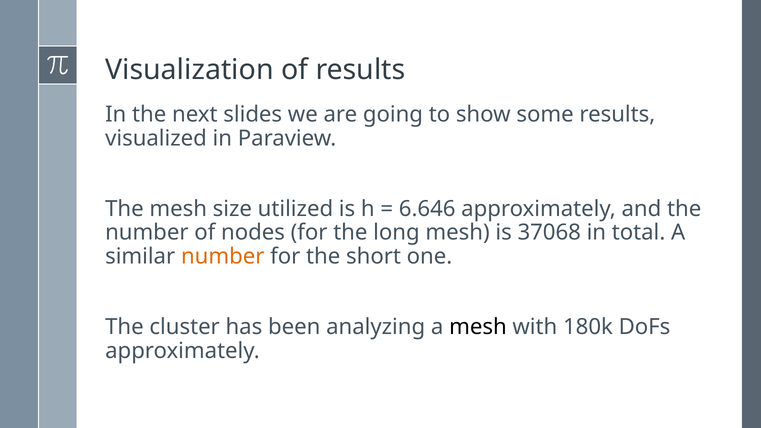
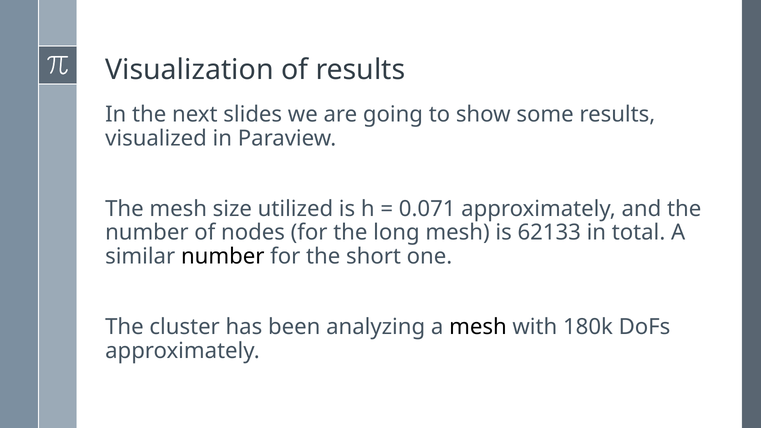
6.646: 6.646 -> 0.071 (427, 209)
37068: 37068 -> 62133 (549, 233)
number colour: orange -> black (223, 257)
